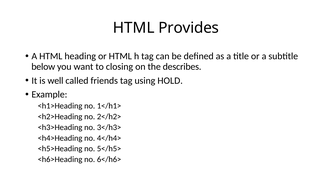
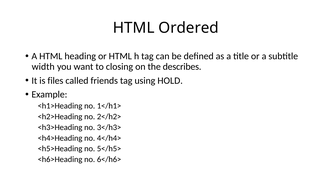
Provides: Provides -> Ordered (189, 28)
below: below -> width (43, 67)
well: well -> files (55, 80)
